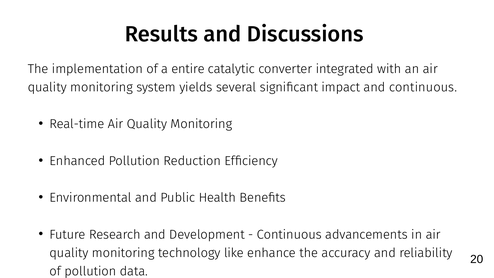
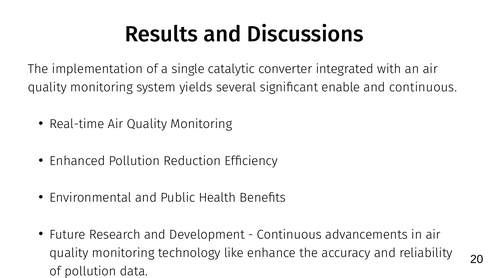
entire: entire -> single (188, 69)
impact: impact -> enable (341, 87)
